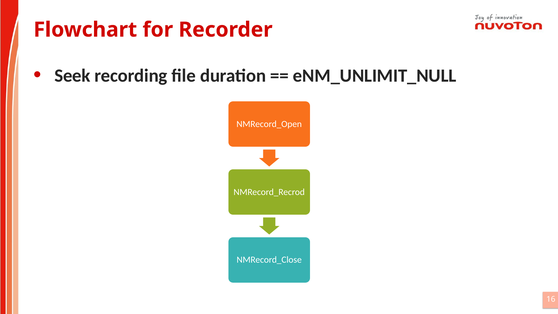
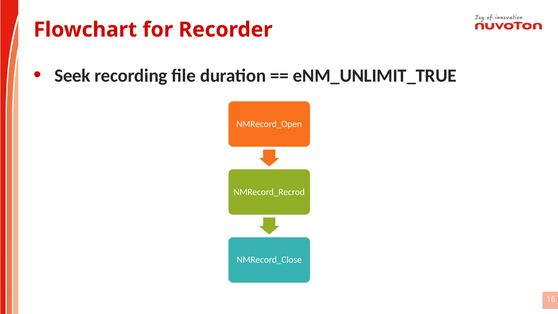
eNM_UNLIMIT_NULL: eNM_UNLIMIT_NULL -> eNM_UNLIMIT_TRUE (375, 76)
